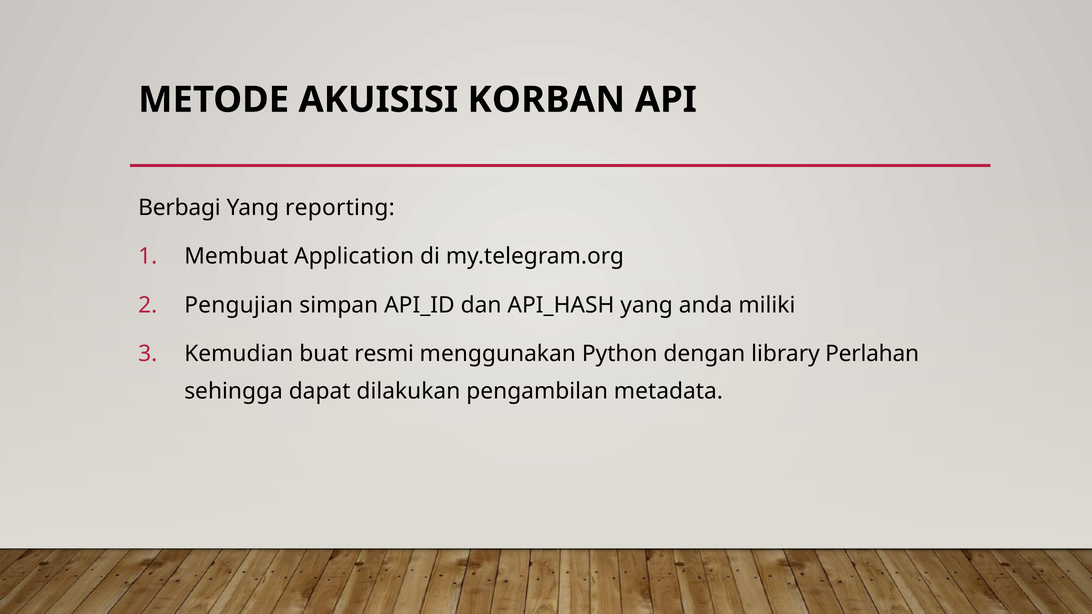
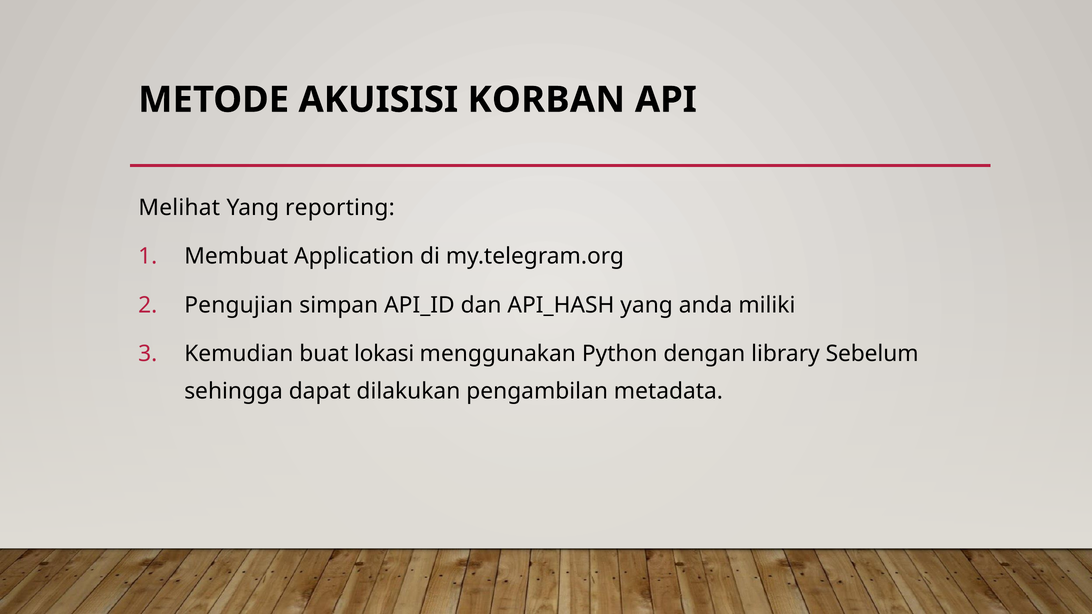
Berbagi: Berbagi -> Melihat (179, 208)
resmi: resmi -> lokasi (384, 354)
Perlahan: Perlahan -> Sebelum (872, 354)
